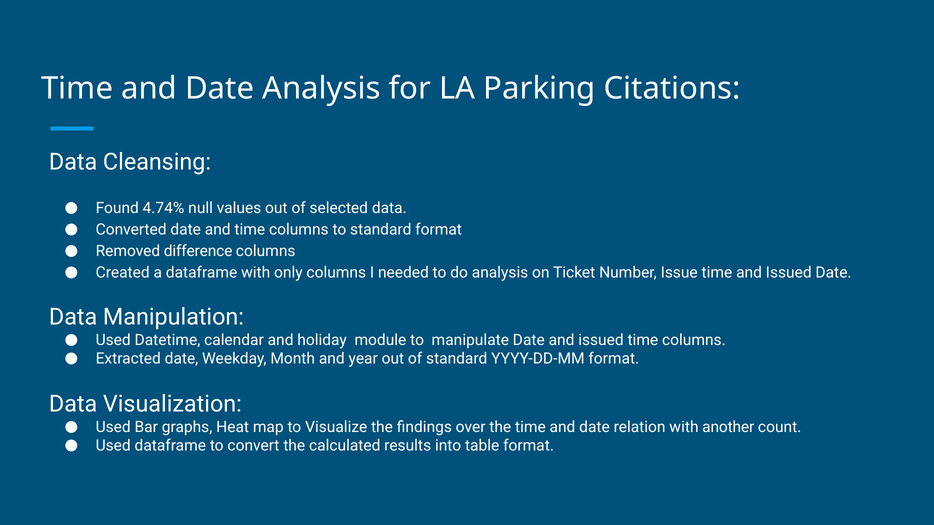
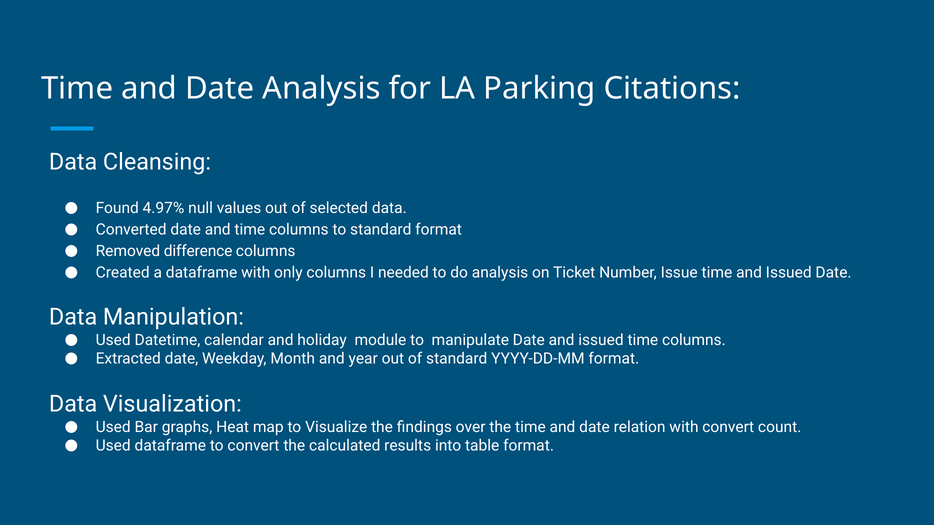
4.74%: 4.74% -> 4.97% (163, 208)
with another: another -> convert (728, 427)
